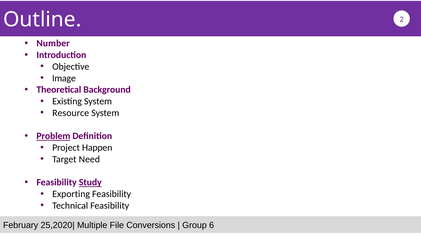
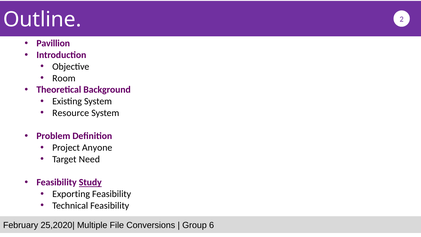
Number: Number -> Pavillion (53, 43)
Image: Image -> Room (64, 78)
Problem underline: present -> none (53, 136)
Happen: Happen -> Anyone (97, 148)
